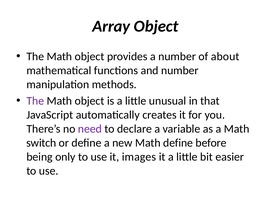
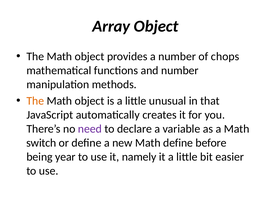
about: about -> chops (225, 57)
The colour: purple -> orange (35, 101)
only: only -> year (65, 157)
images: images -> namely (139, 157)
